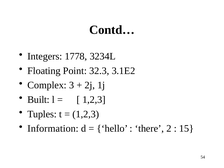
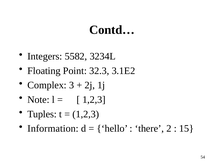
1778: 1778 -> 5582 (76, 56)
Built: Built -> Note (38, 100)
